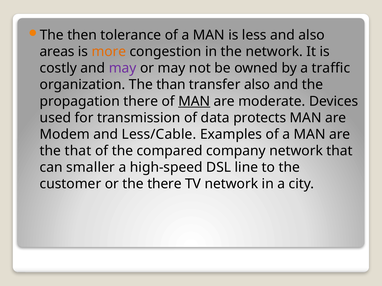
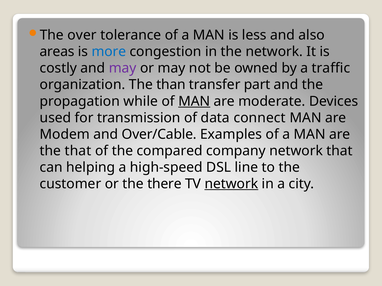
then: then -> over (82, 35)
more colour: orange -> blue (109, 52)
transfer also: also -> part (257, 85)
propagation there: there -> while (141, 101)
protects: protects -> connect (260, 118)
Less/Cable: Less/Cable -> Over/Cable (159, 134)
smaller: smaller -> helping (91, 168)
network underline: none -> present (231, 184)
